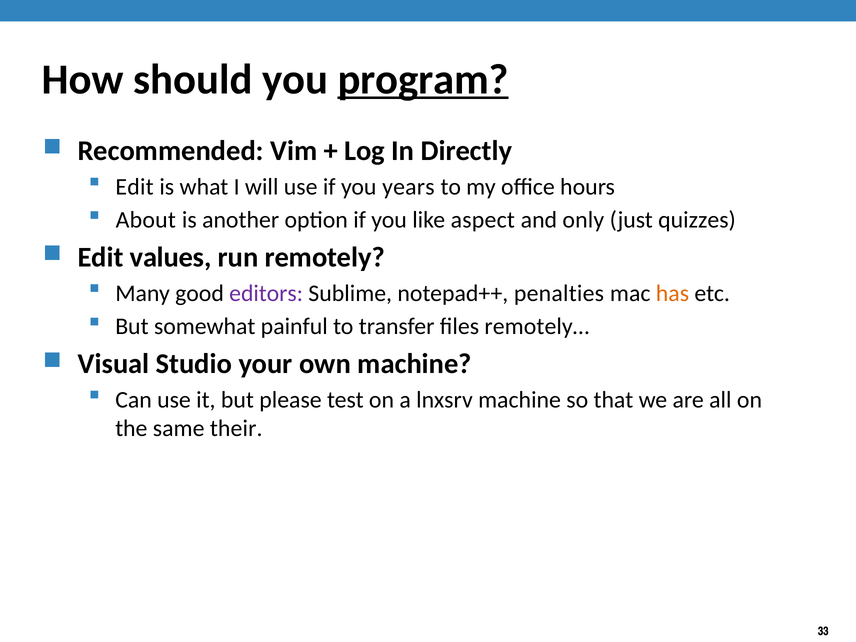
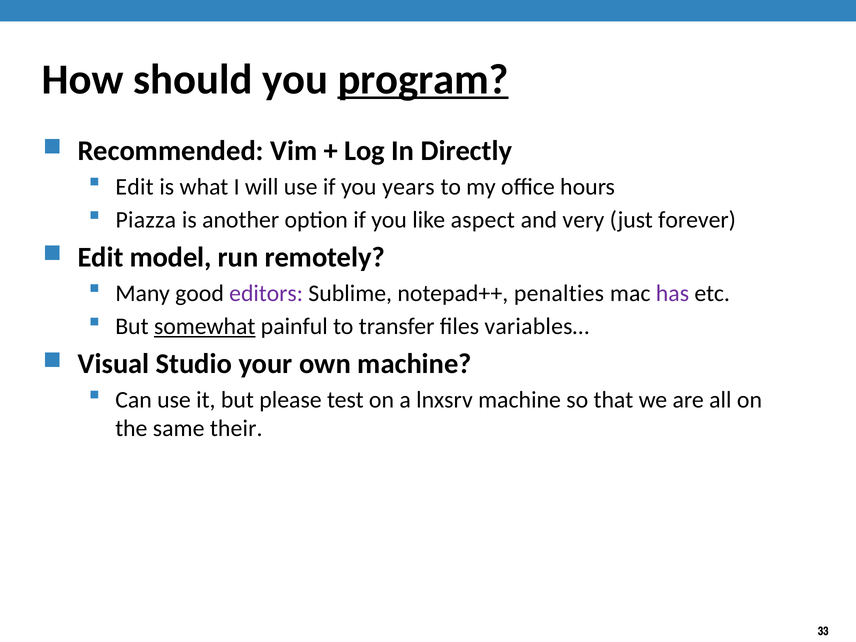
About: About -> Piazza (146, 220)
only: only -> very (583, 220)
quizzes: quizzes -> forever (697, 220)
values: values -> model (171, 257)
has colour: orange -> purple (672, 293)
somewhat underline: none -> present (205, 327)
remotely…: remotely… -> variables… (537, 327)
